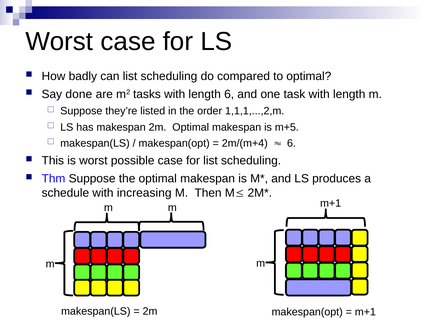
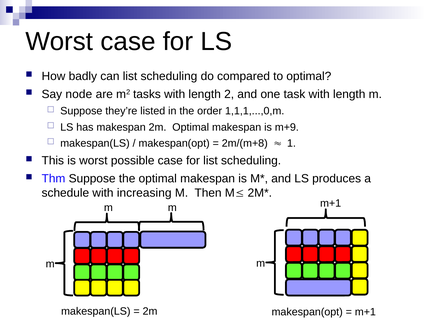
done: done -> node (79, 94)
length 6: 6 -> 2 (229, 94)
1,1,1,...,2,m: 1,1,1,...,2,m -> 1,1,1,...,0,m (255, 111)
m+5: m+5 -> m+9 (287, 127)
2m/(m+4: 2m/(m+4 -> 2m/(m+8 (245, 143)
6: 6 -> 1 (292, 143)
